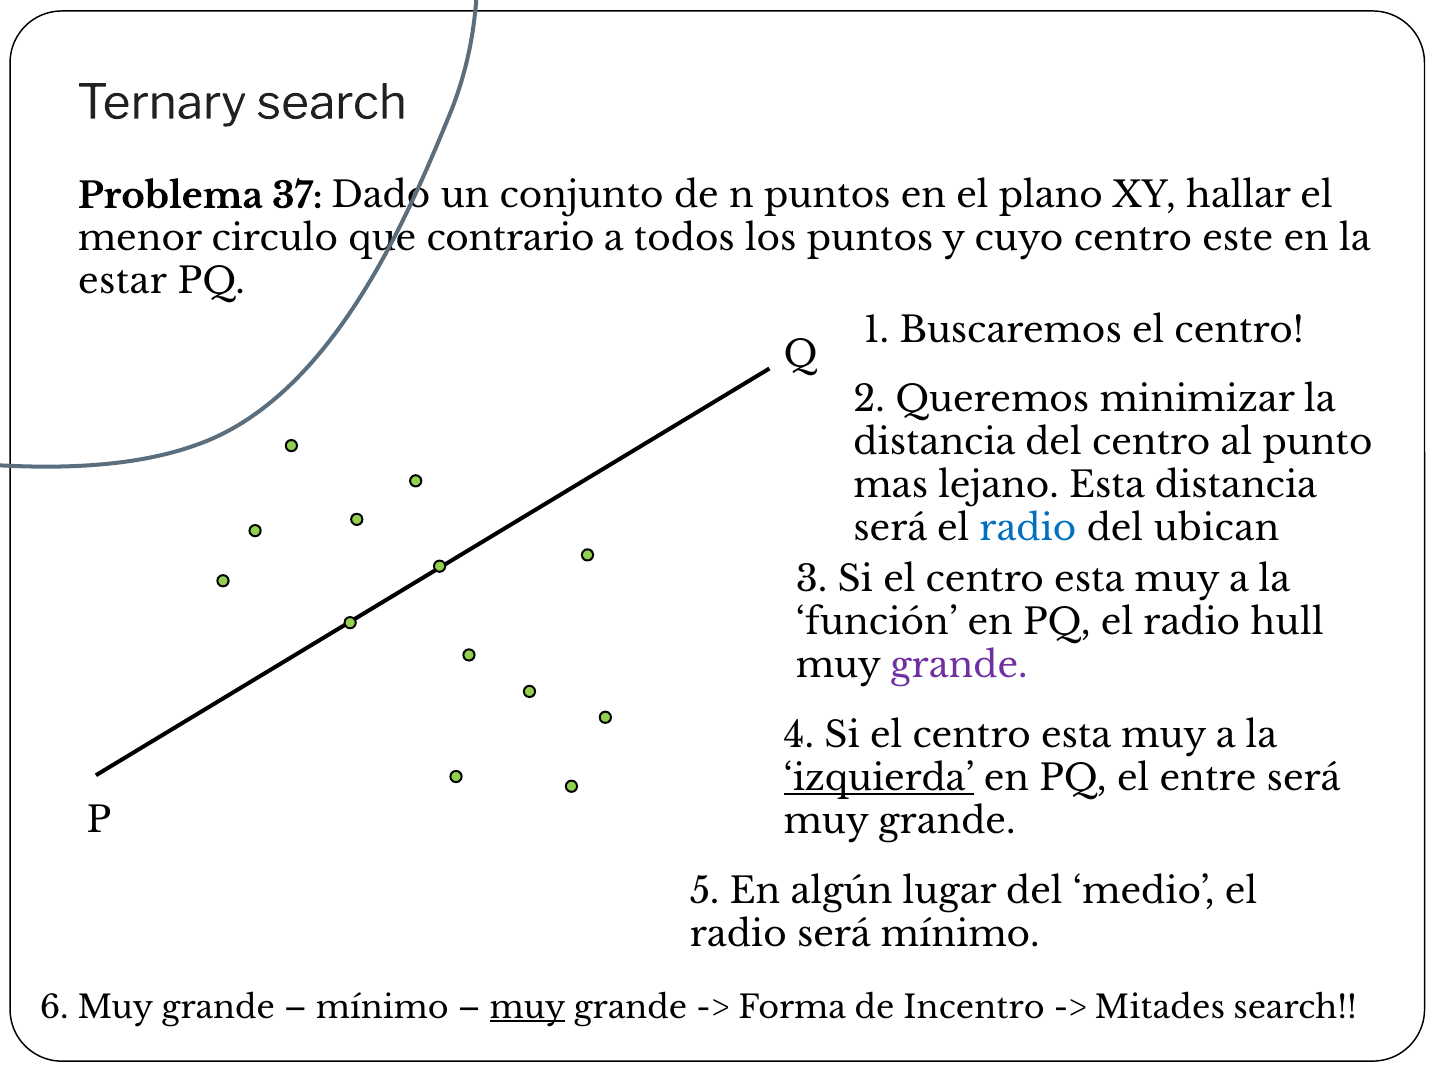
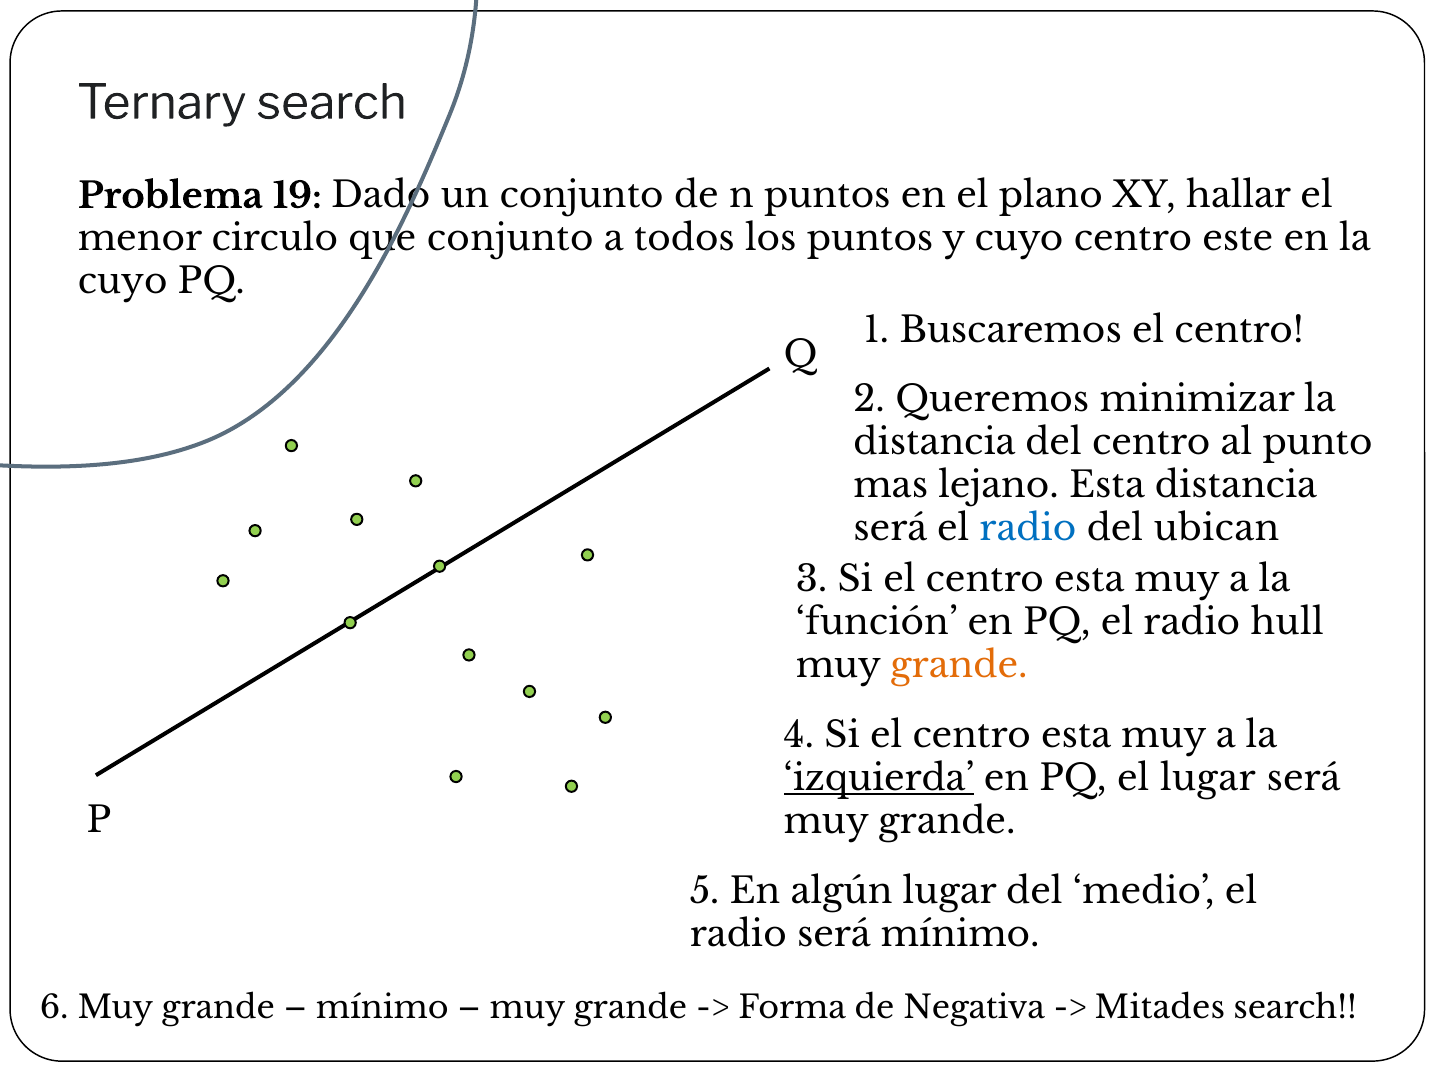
37: 37 -> 19 (297, 196)
que contrario: contrario -> conjunto (510, 239)
estar: estar -> cuyo (123, 282)
grande colour: purple -> orange (959, 666)
el entre: entre -> lugar (1208, 779)
muy underline: present -> none (528, 1008)
Incentro: Incentro -> Negativa (974, 1008)
